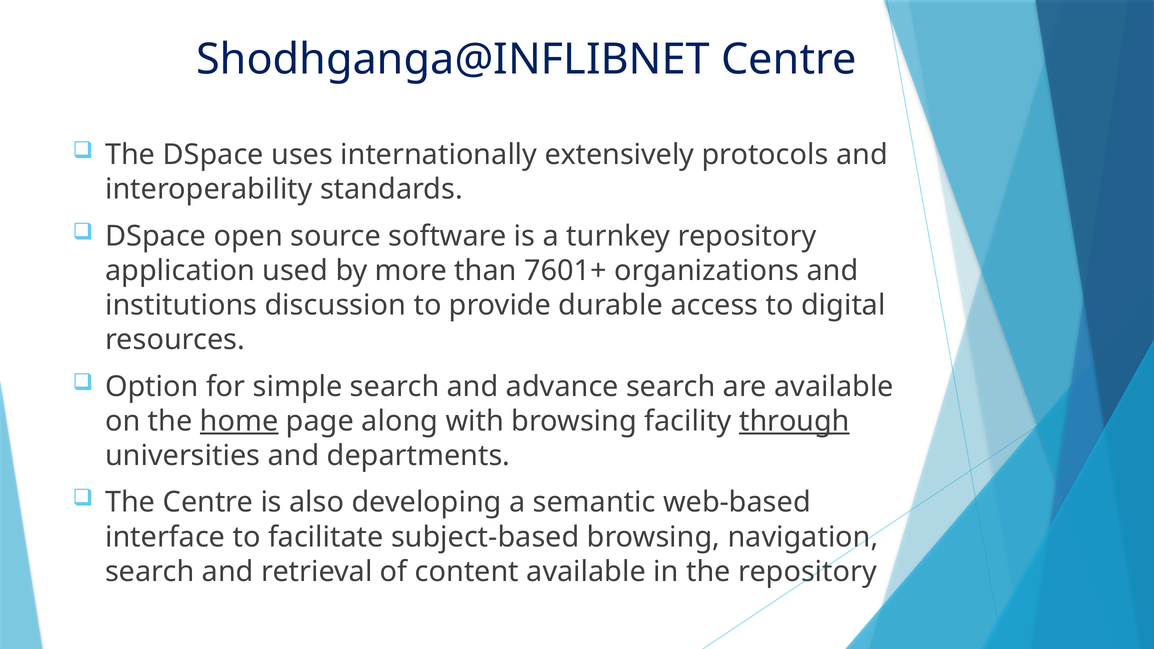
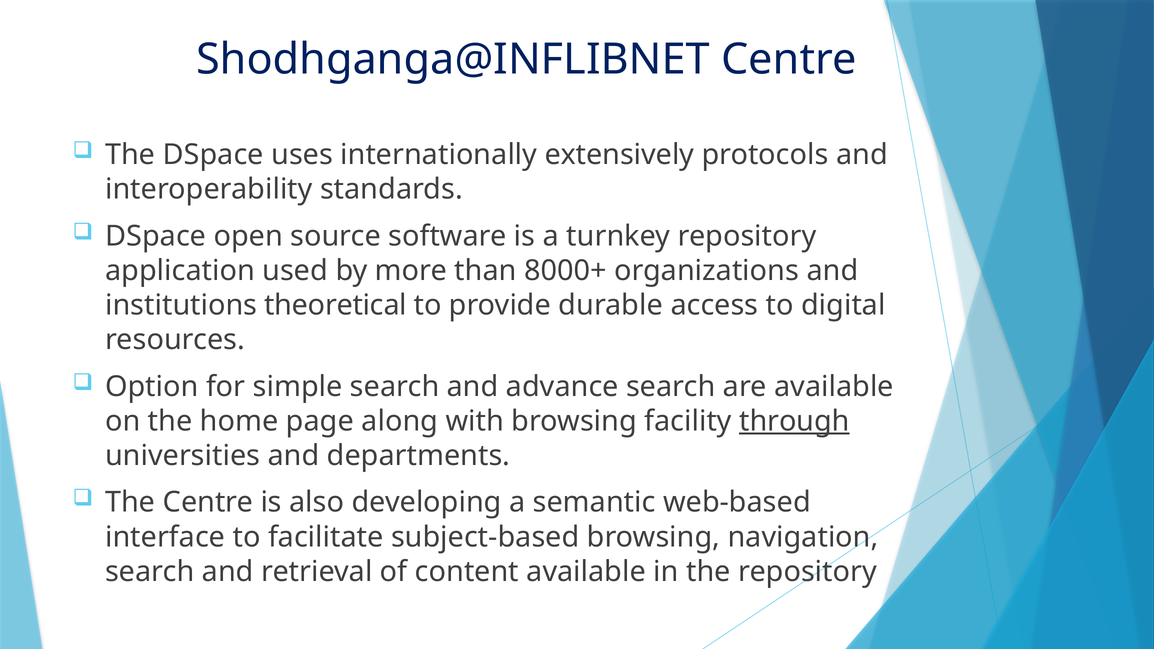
7601+: 7601+ -> 8000+ (565, 271)
discussion: discussion -> theoretical (336, 305)
home underline: present -> none (239, 421)
